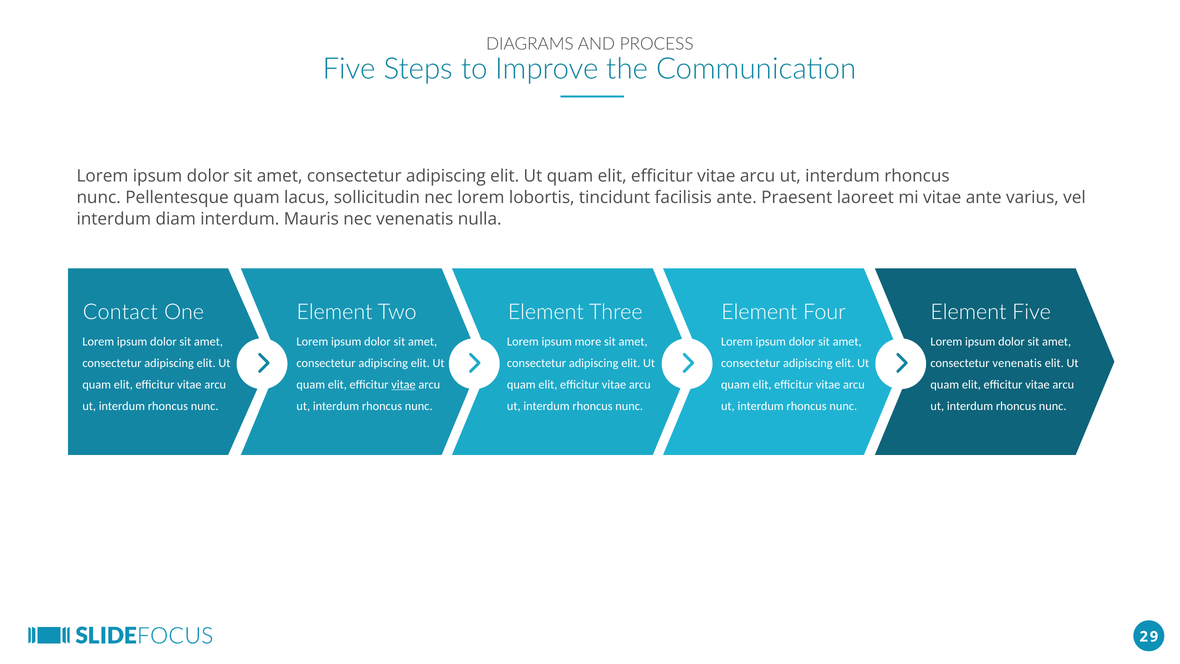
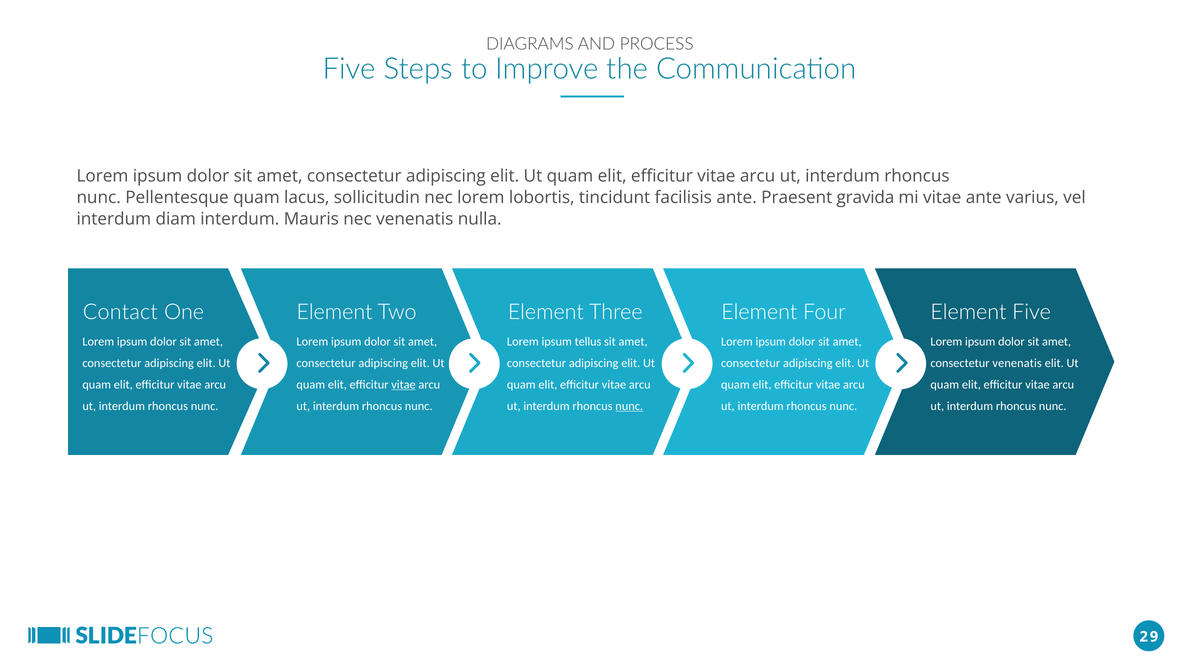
laoreet: laoreet -> gravida (865, 197)
more: more -> tellus (588, 341)
nunc underline: none -> present (629, 406)
